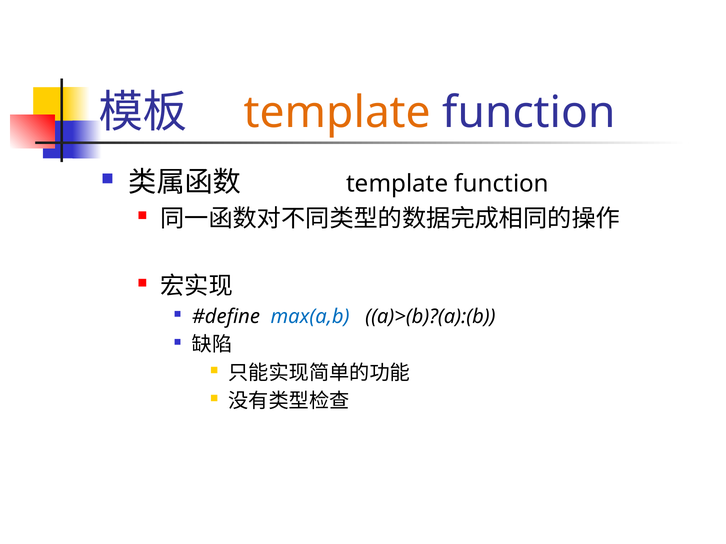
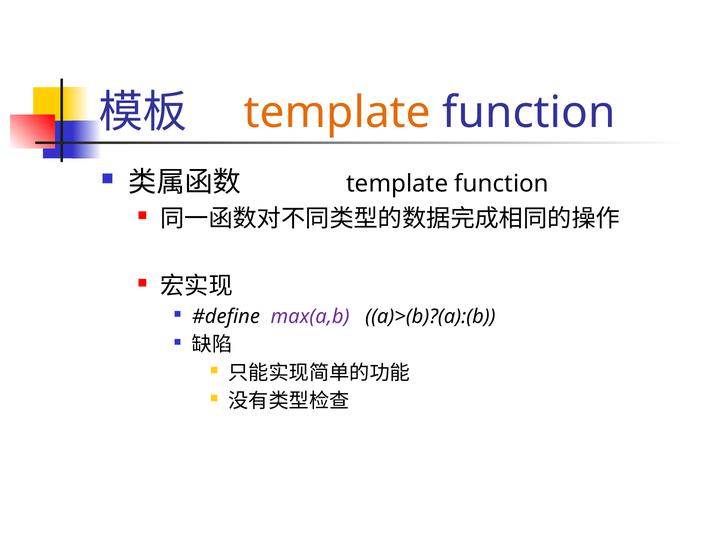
max(a,b colour: blue -> purple (310, 317)
